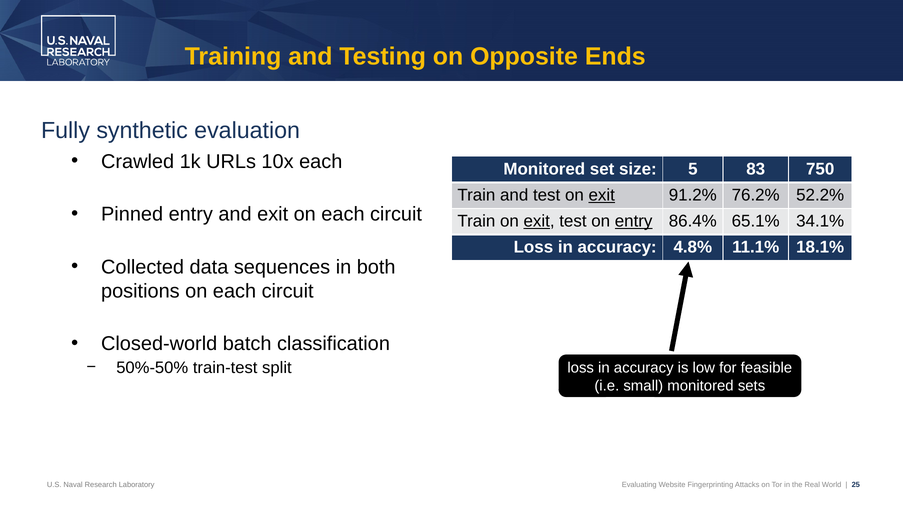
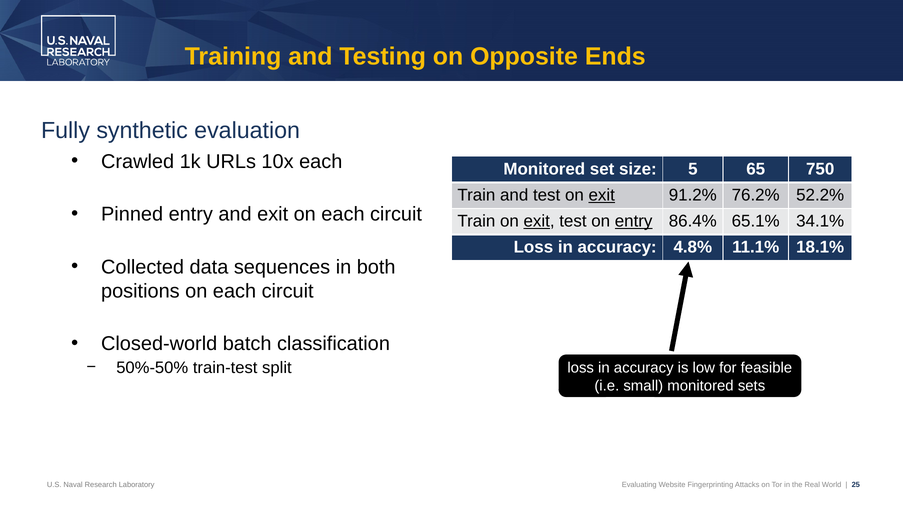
83: 83 -> 65 (756, 169)
